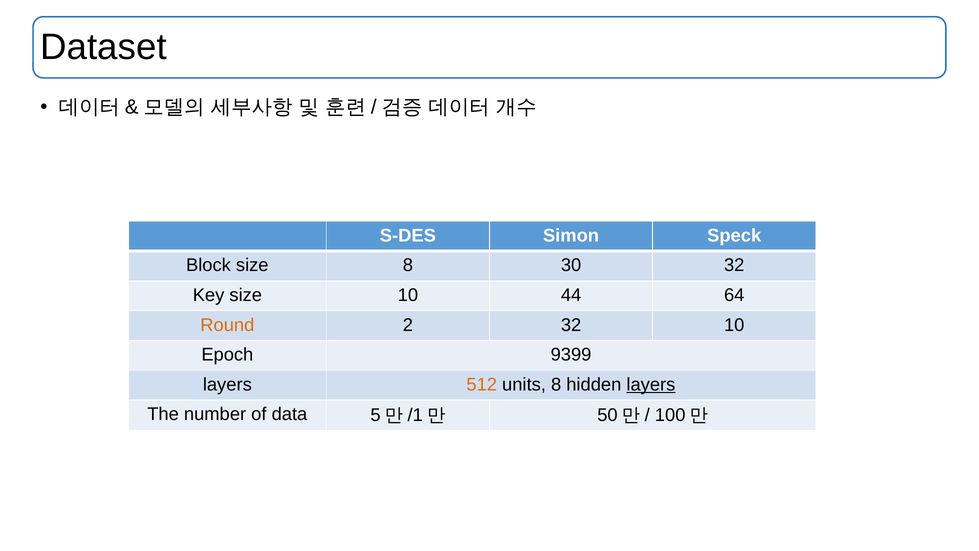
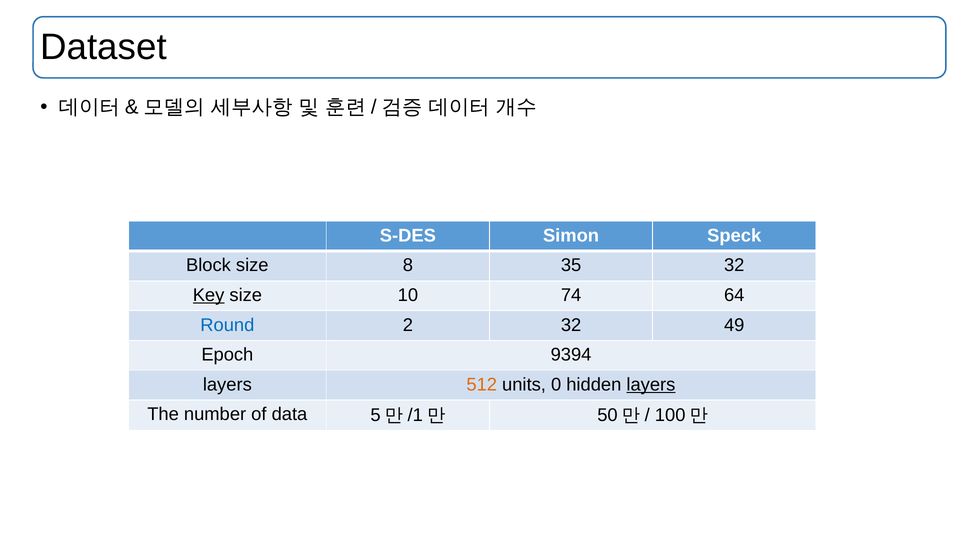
30: 30 -> 35 (571, 265)
Key underline: none -> present (209, 295)
44: 44 -> 74 (571, 295)
Round colour: orange -> blue (227, 325)
32 10: 10 -> 49 (734, 325)
9399: 9399 -> 9394 (571, 355)
units 8: 8 -> 0 (556, 384)
